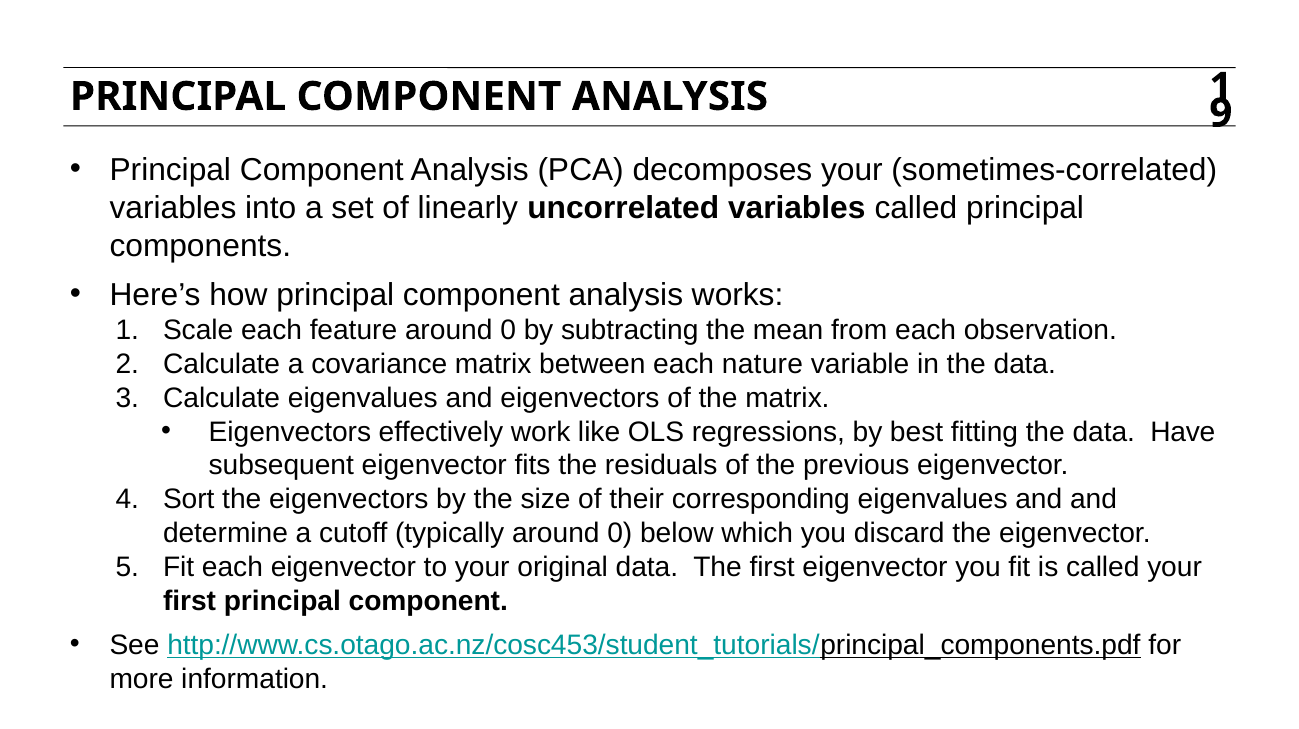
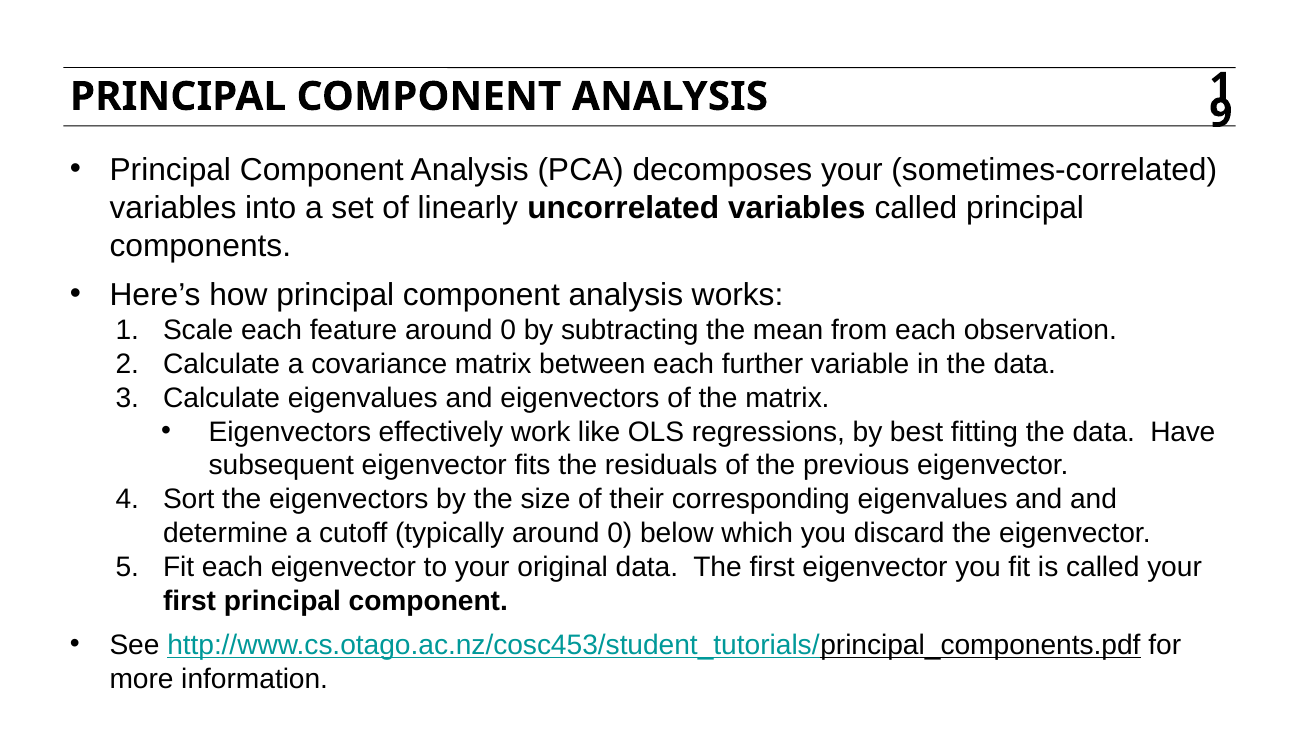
nature: nature -> further (763, 364)
